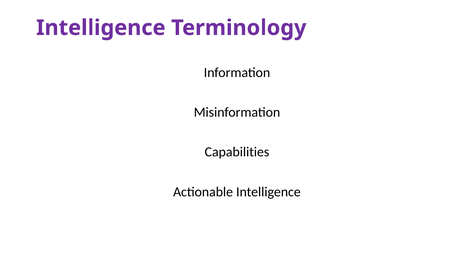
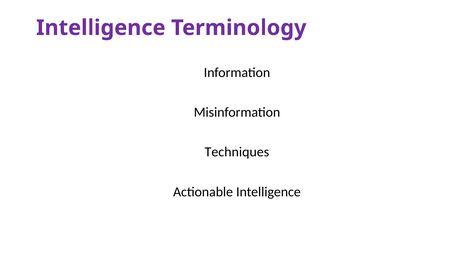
Capabilities: Capabilities -> Techniques (237, 152)
